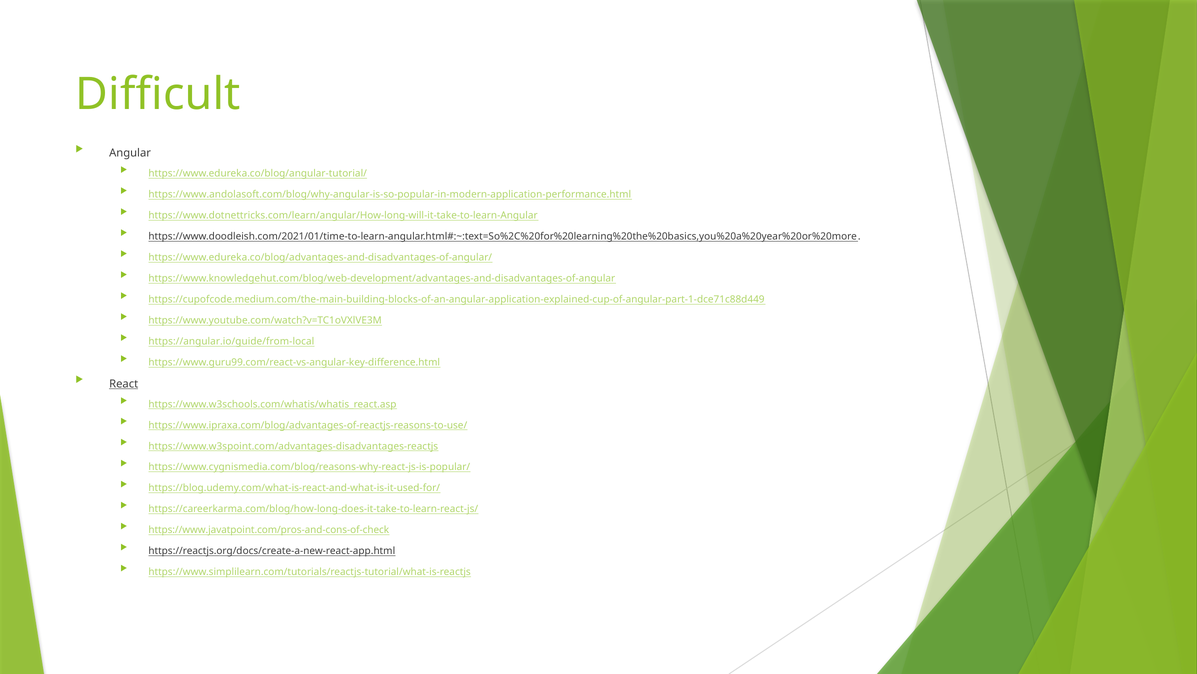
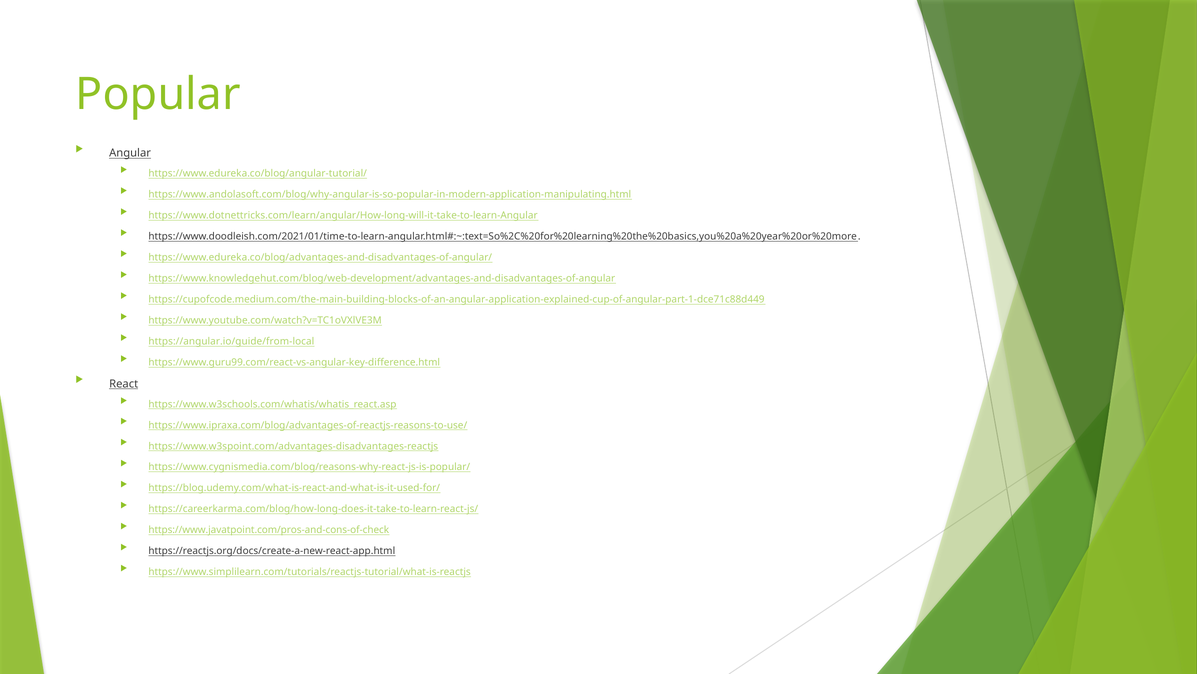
Difficult: Difficult -> Popular (158, 94)
Angular underline: none -> present (130, 153)
https://www.andolasoft.com/blog/why-angular-is-so-popular-in-modern-application-performance.html: https://www.andolasoft.com/blog/why-angular-is-so-popular-in-modern-application-performance.html -> https://www.andolasoft.com/blog/why-angular-is-so-popular-in-modern-application-manipulating.html (390, 194)
